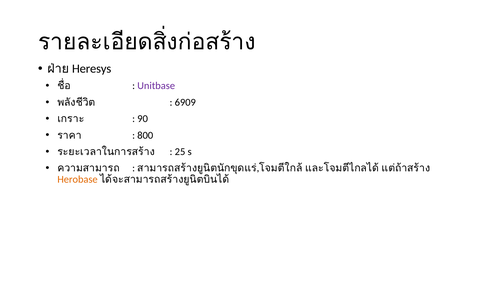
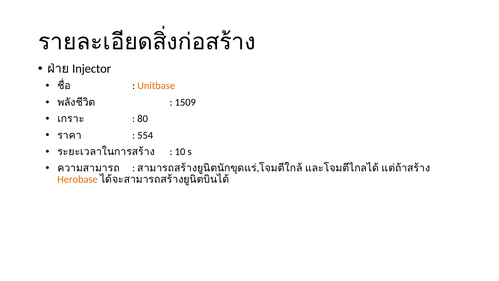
Heresys: Heresys -> Injector (92, 69)
Unitbase colour: purple -> orange (156, 86)
6909: 6909 -> 1509 (185, 102)
90: 90 -> 80 (143, 119)
800: 800 -> 554 (145, 135)
25: 25 -> 10 (180, 152)
